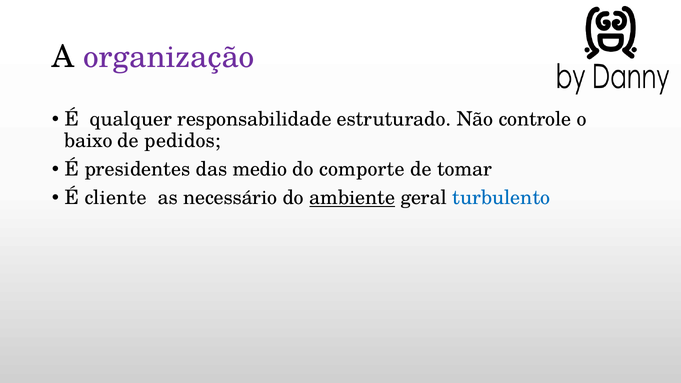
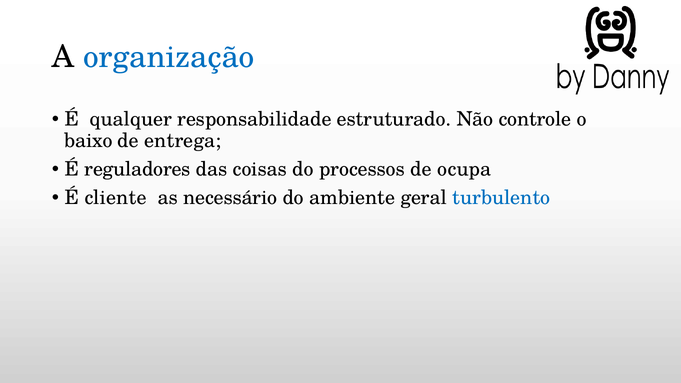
organização colour: purple -> blue (169, 57)
pedidos: pedidos -> entrega (183, 141)
presidentes: presidentes -> reguladores (138, 169)
medio: medio -> coisas (260, 169)
comporte: comporte -> processos (362, 169)
tomar: tomar -> ocupa (464, 169)
ambiente underline: present -> none (352, 198)
